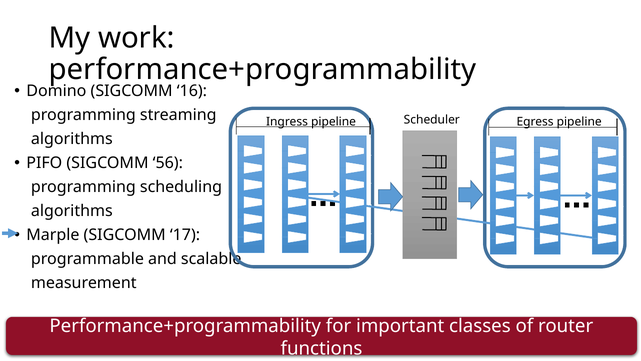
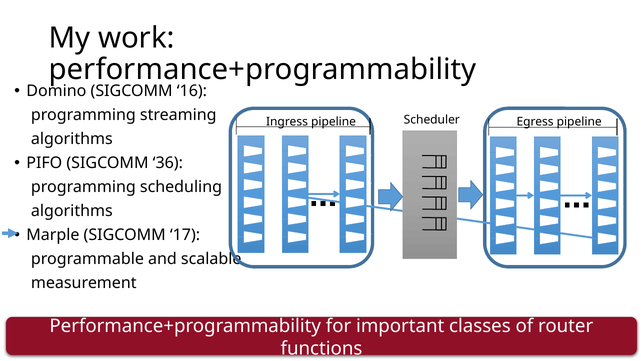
56: 56 -> 36 (168, 163)
